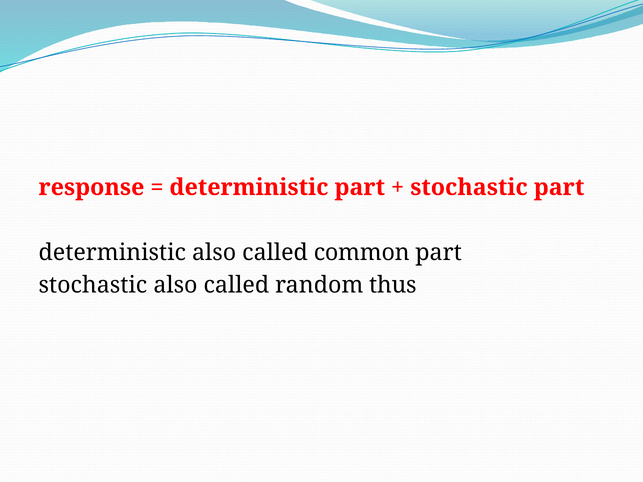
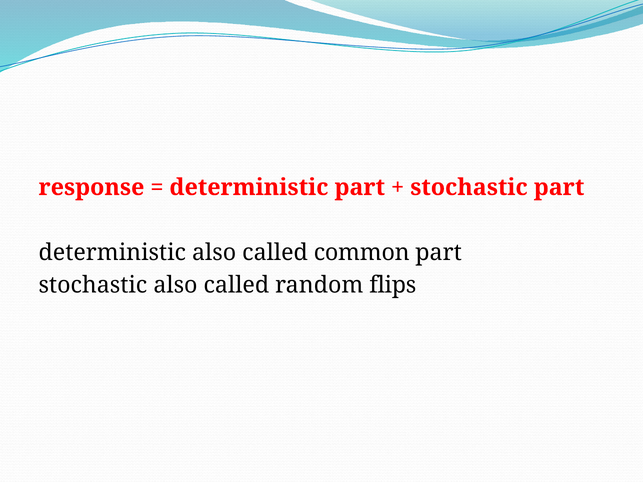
thus: thus -> flips (393, 285)
